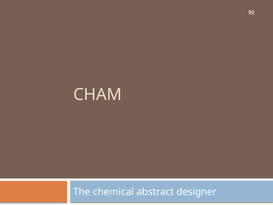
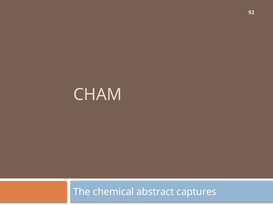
designer: designer -> captures (197, 192)
